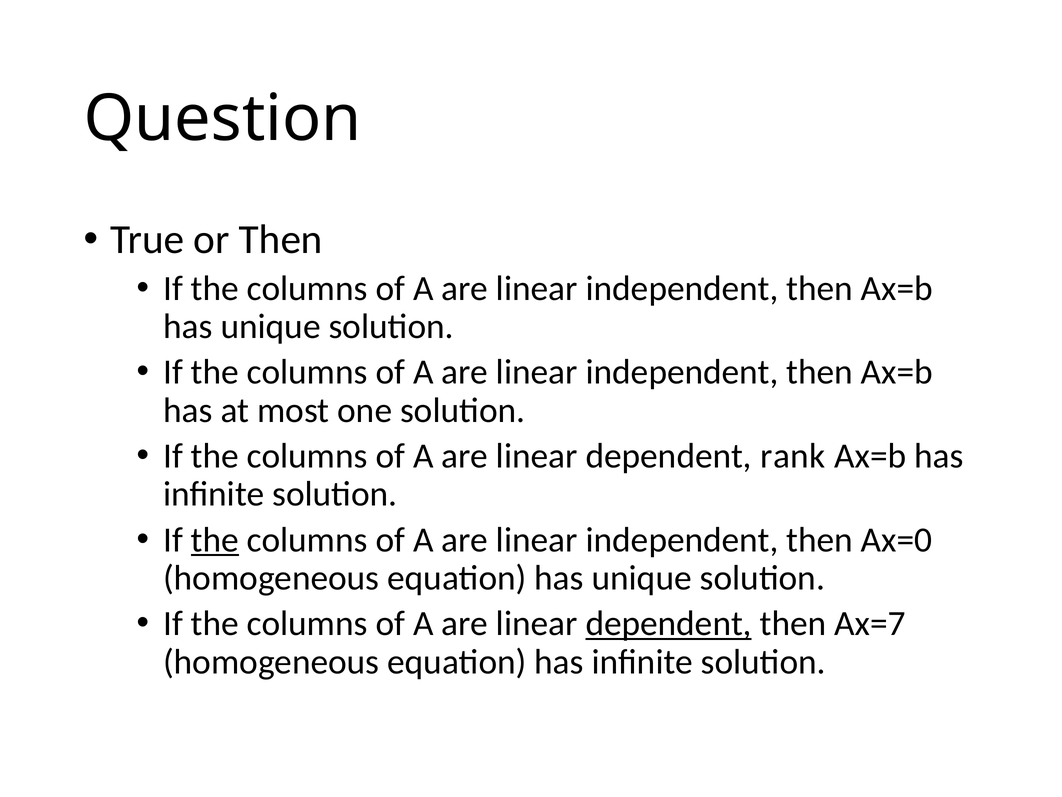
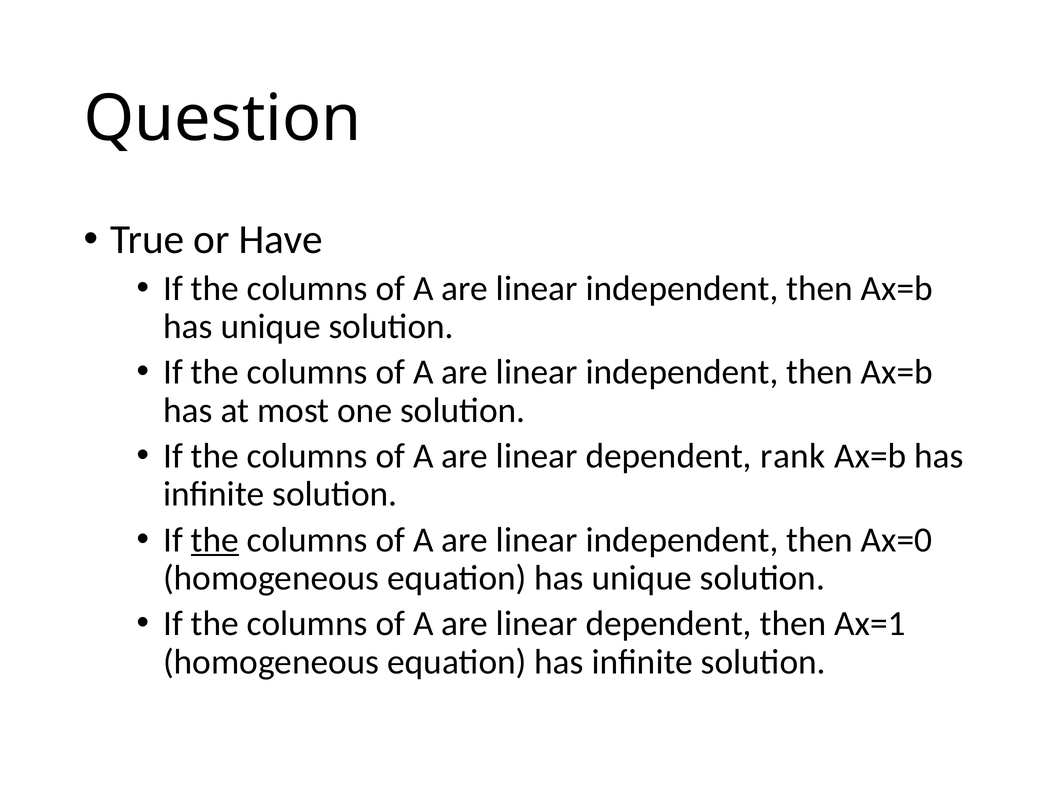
or Then: Then -> Have (281, 239)
dependent underline: present -> none (669, 623)
Ax=7: Ax=7 -> Ax=1 (870, 623)
